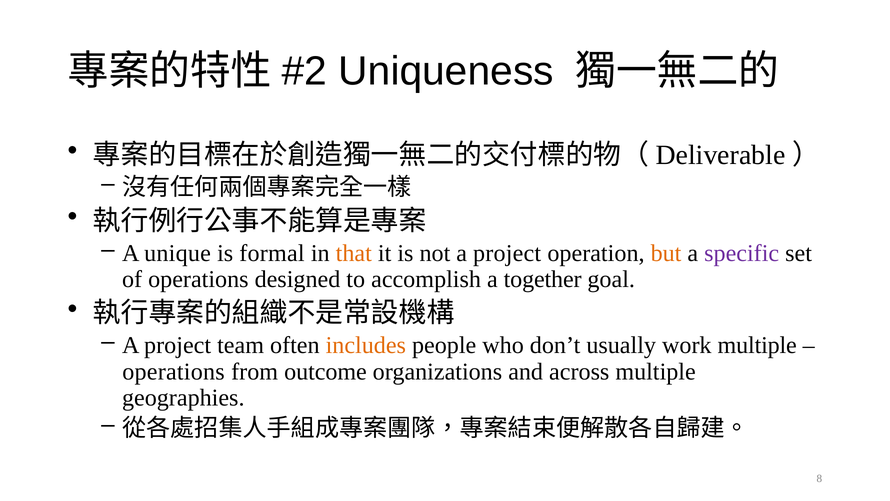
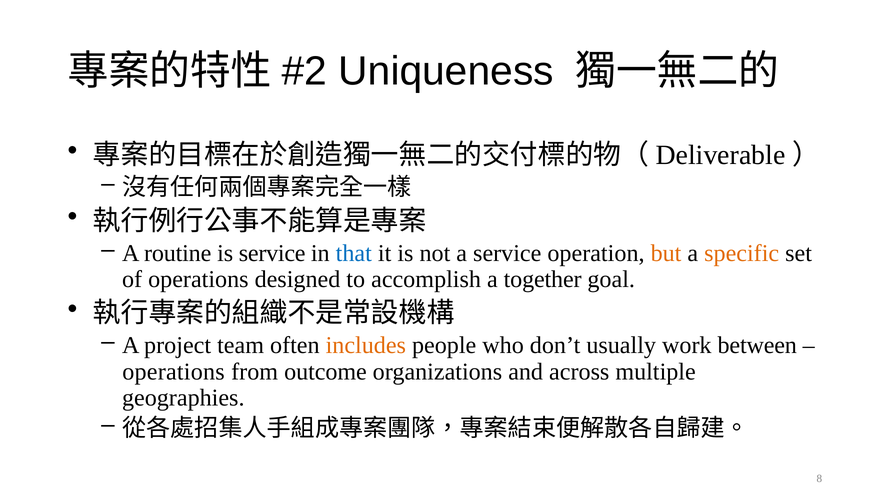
unique: unique -> routine (178, 253)
is formal: formal -> service (272, 253)
that colour: orange -> blue (354, 253)
not a project: project -> service (507, 253)
specific colour: purple -> orange (742, 253)
work multiple: multiple -> between (757, 345)
